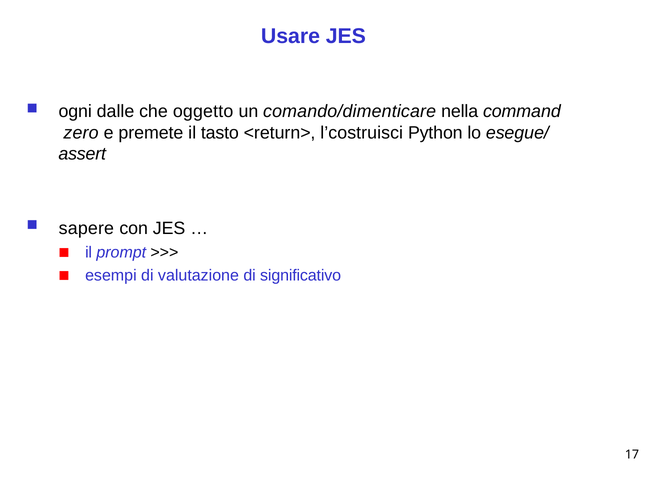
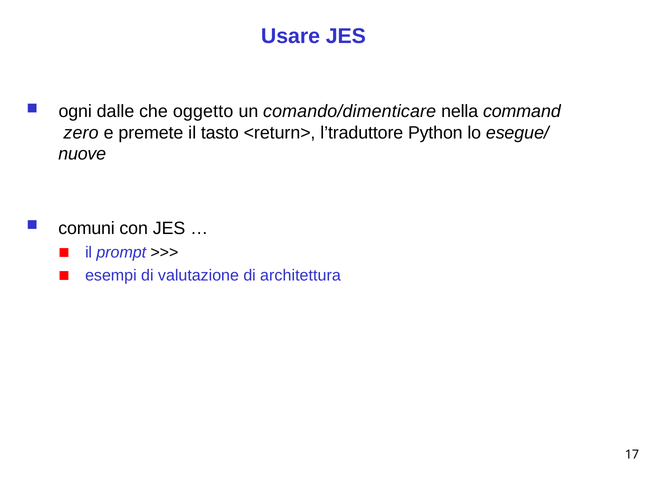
l’costruisci: l’costruisci -> l’traduttore (362, 133)
assert: assert -> nuove (82, 154)
sapere: sapere -> comuni (87, 228)
significativo: significativo -> architettura (300, 275)
